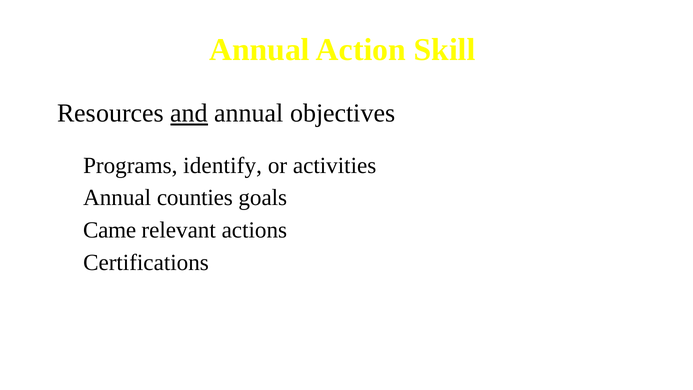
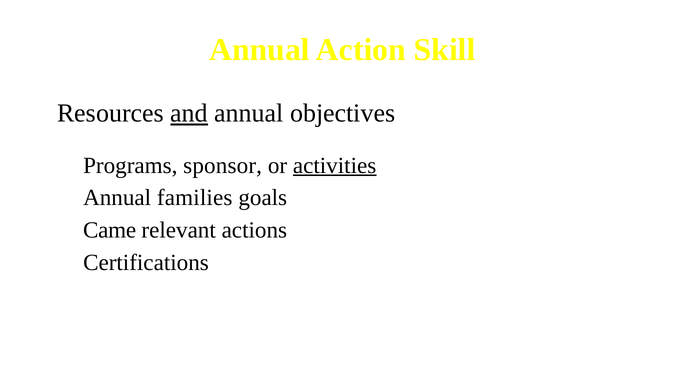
identify: identify -> sponsor (223, 165)
activities underline: none -> present (335, 165)
counties: counties -> families (195, 198)
